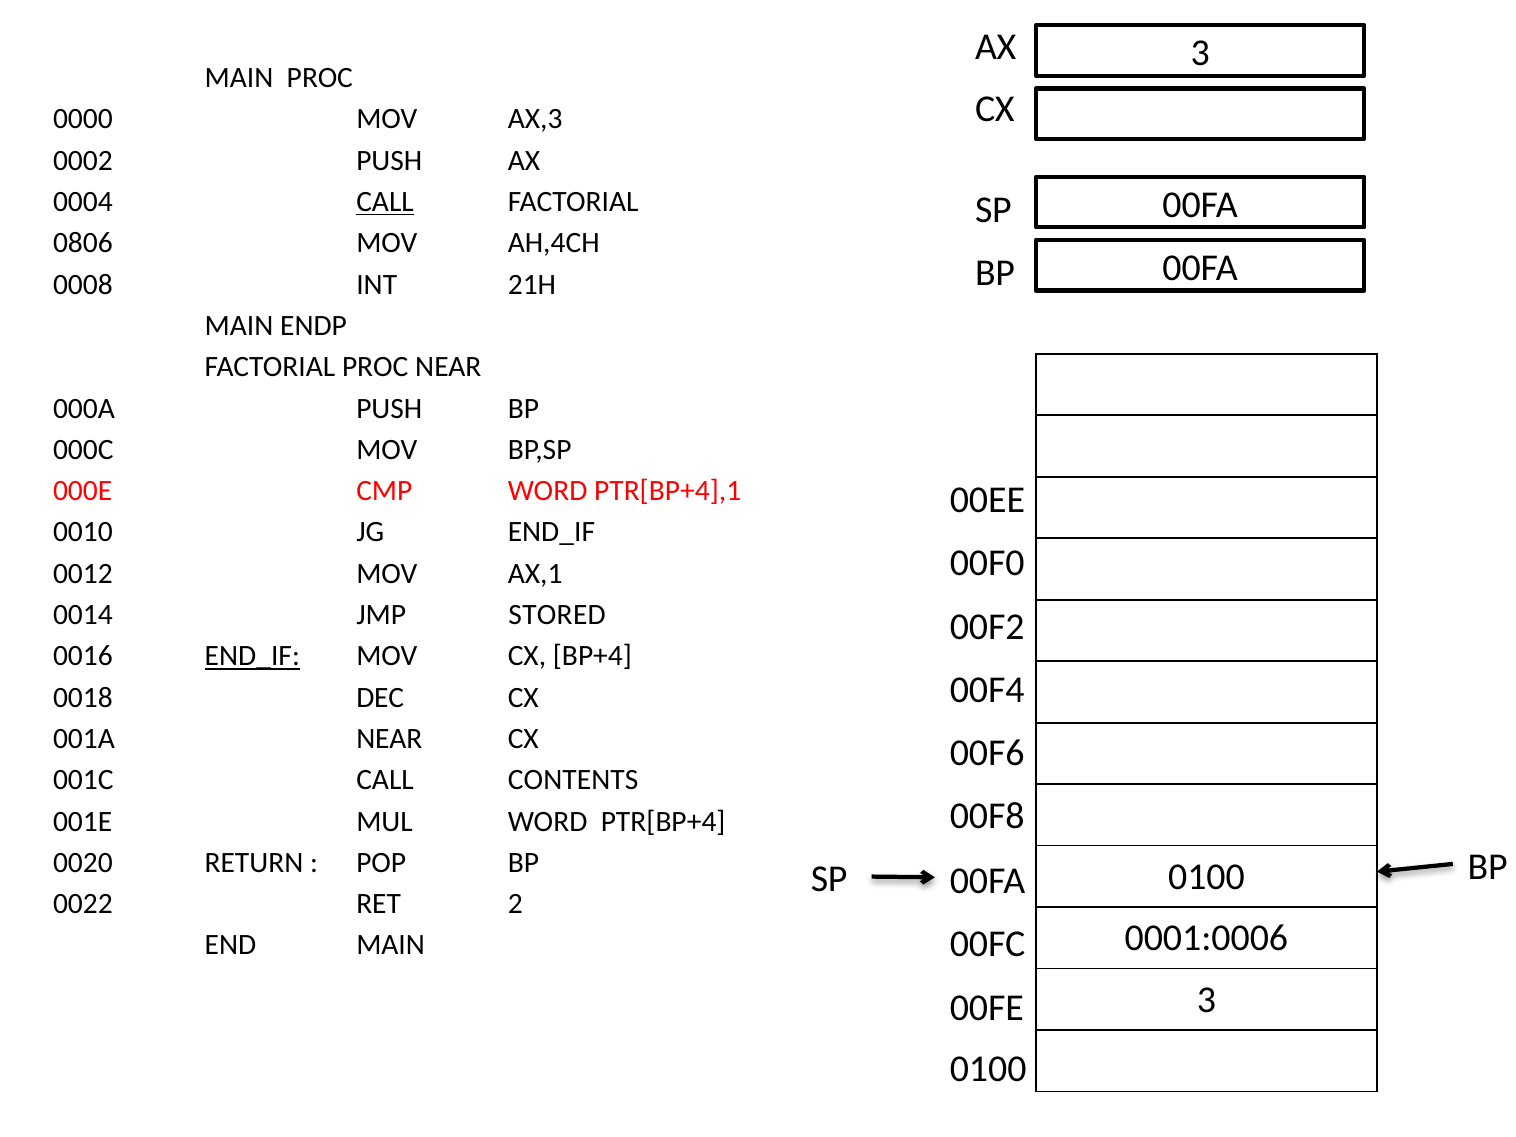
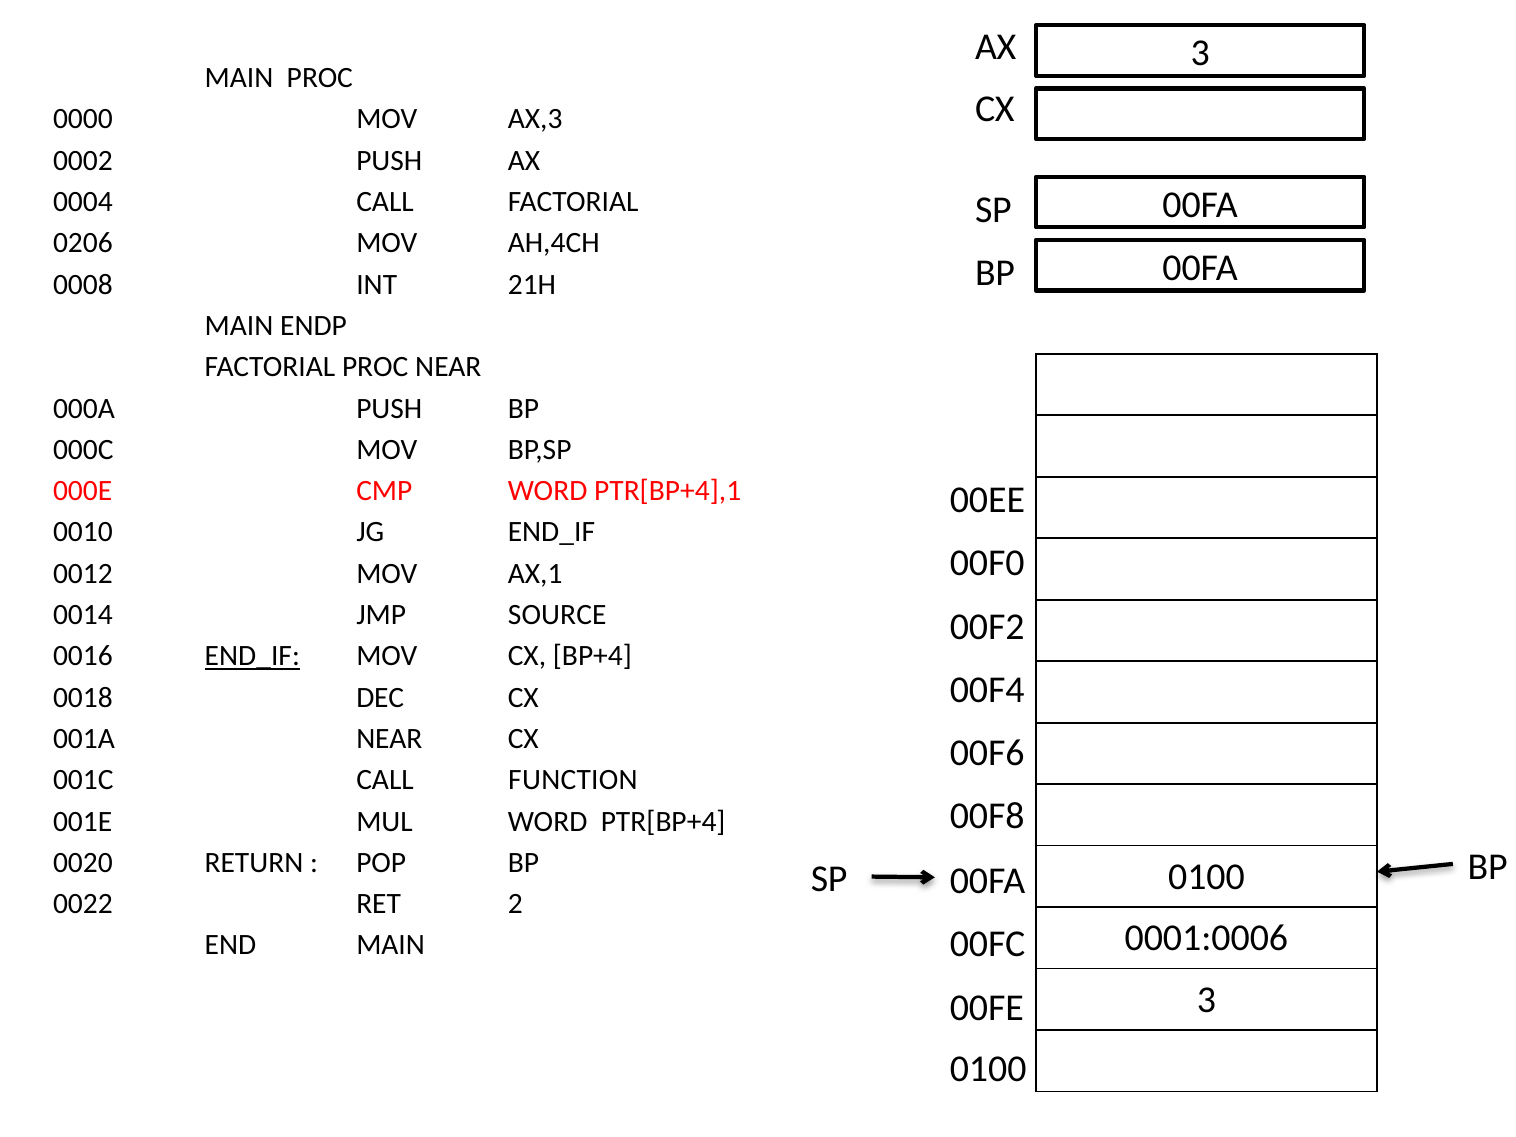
CALL underline: present -> none (385, 202)
0806: 0806 -> 0206 (83, 243)
STORED: STORED -> SOURCE (557, 615)
CONTENTS: CONTENTS -> FUNCTION (573, 780)
